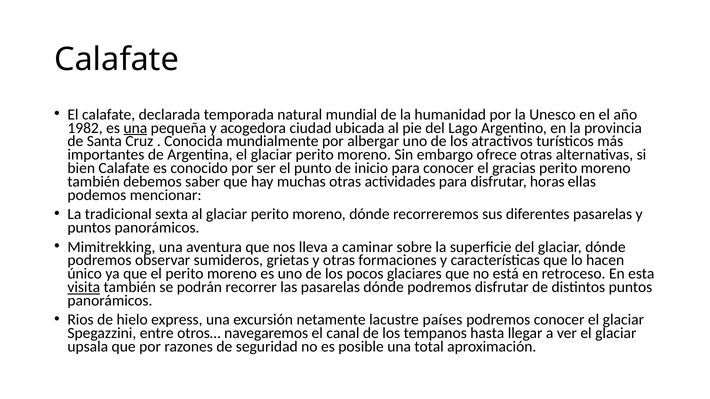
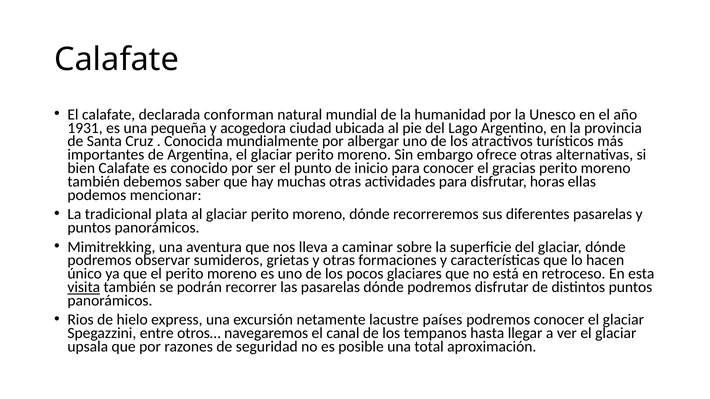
temporada: temporada -> conforman (239, 115)
1982: 1982 -> 1931 (85, 128)
una underline: present -> none (135, 128)
sexta: sexta -> plata (172, 214)
